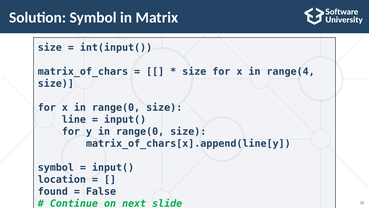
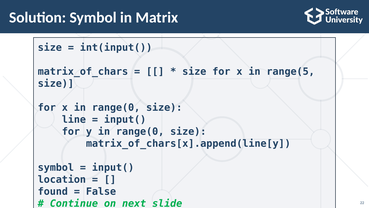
range(4: range(4 -> range(5 (291, 71)
